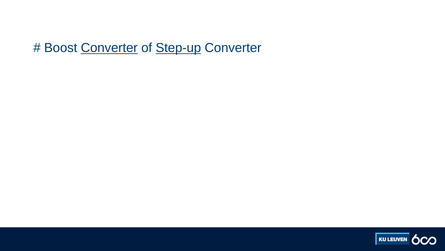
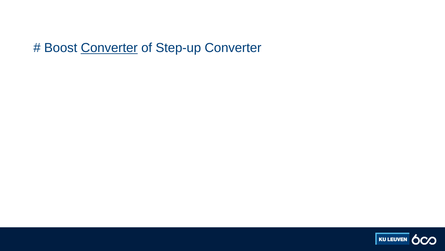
Step-up underline: present -> none (178, 48)
